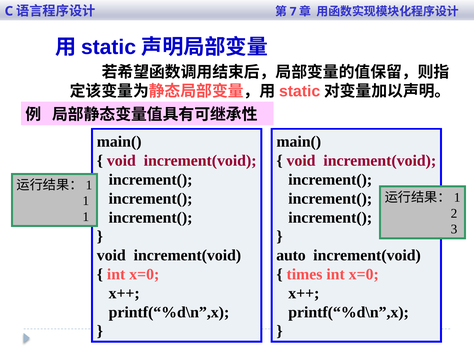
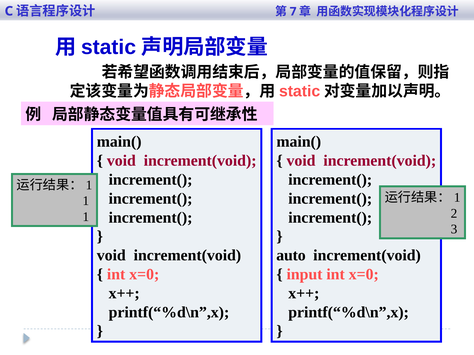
times: times -> input (304, 275)
